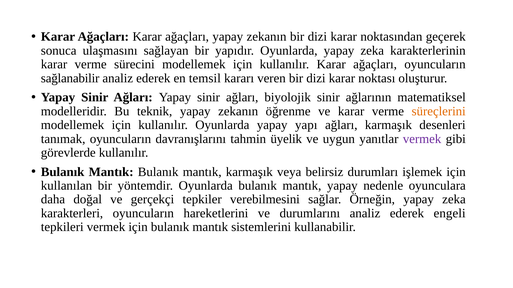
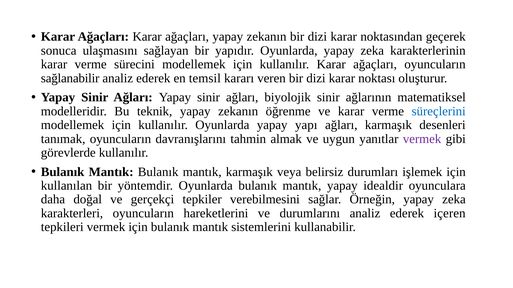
süreçlerini colour: orange -> blue (439, 111)
üyelik: üyelik -> almak (286, 139)
nedenle: nedenle -> idealdir (383, 186)
engeli: engeli -> içeren (450, 214)
